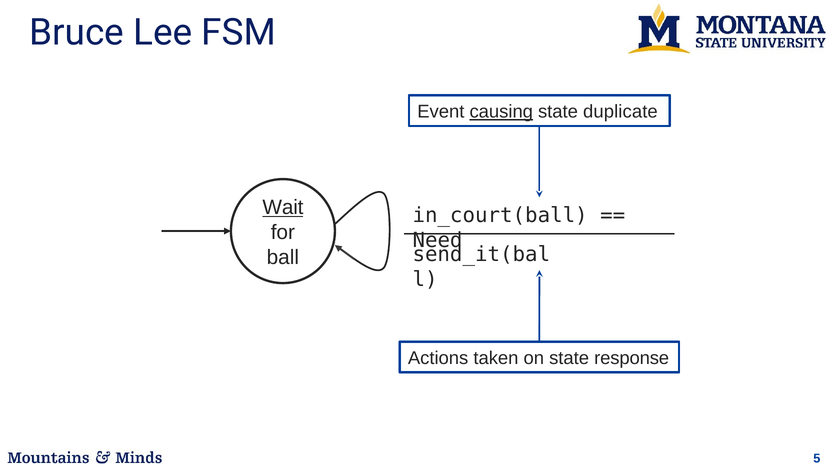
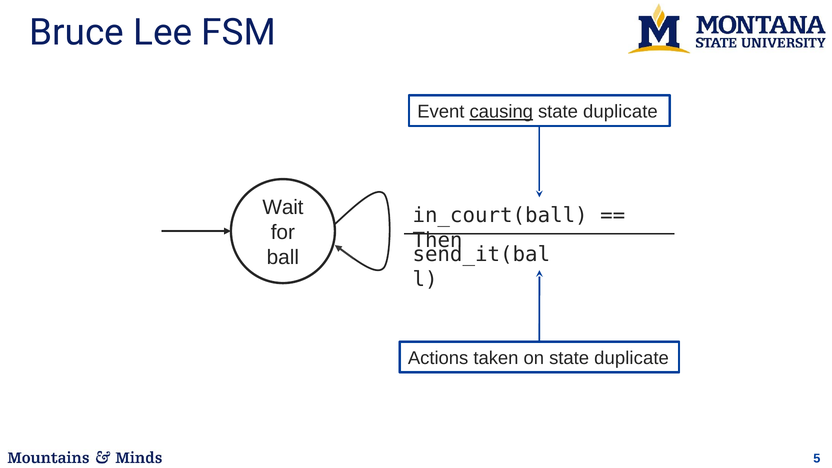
Wait underline: present -> none (283, 208)
Need: Need -> Then (438, 240)
on state response: response -> duplicate (632, 358)
